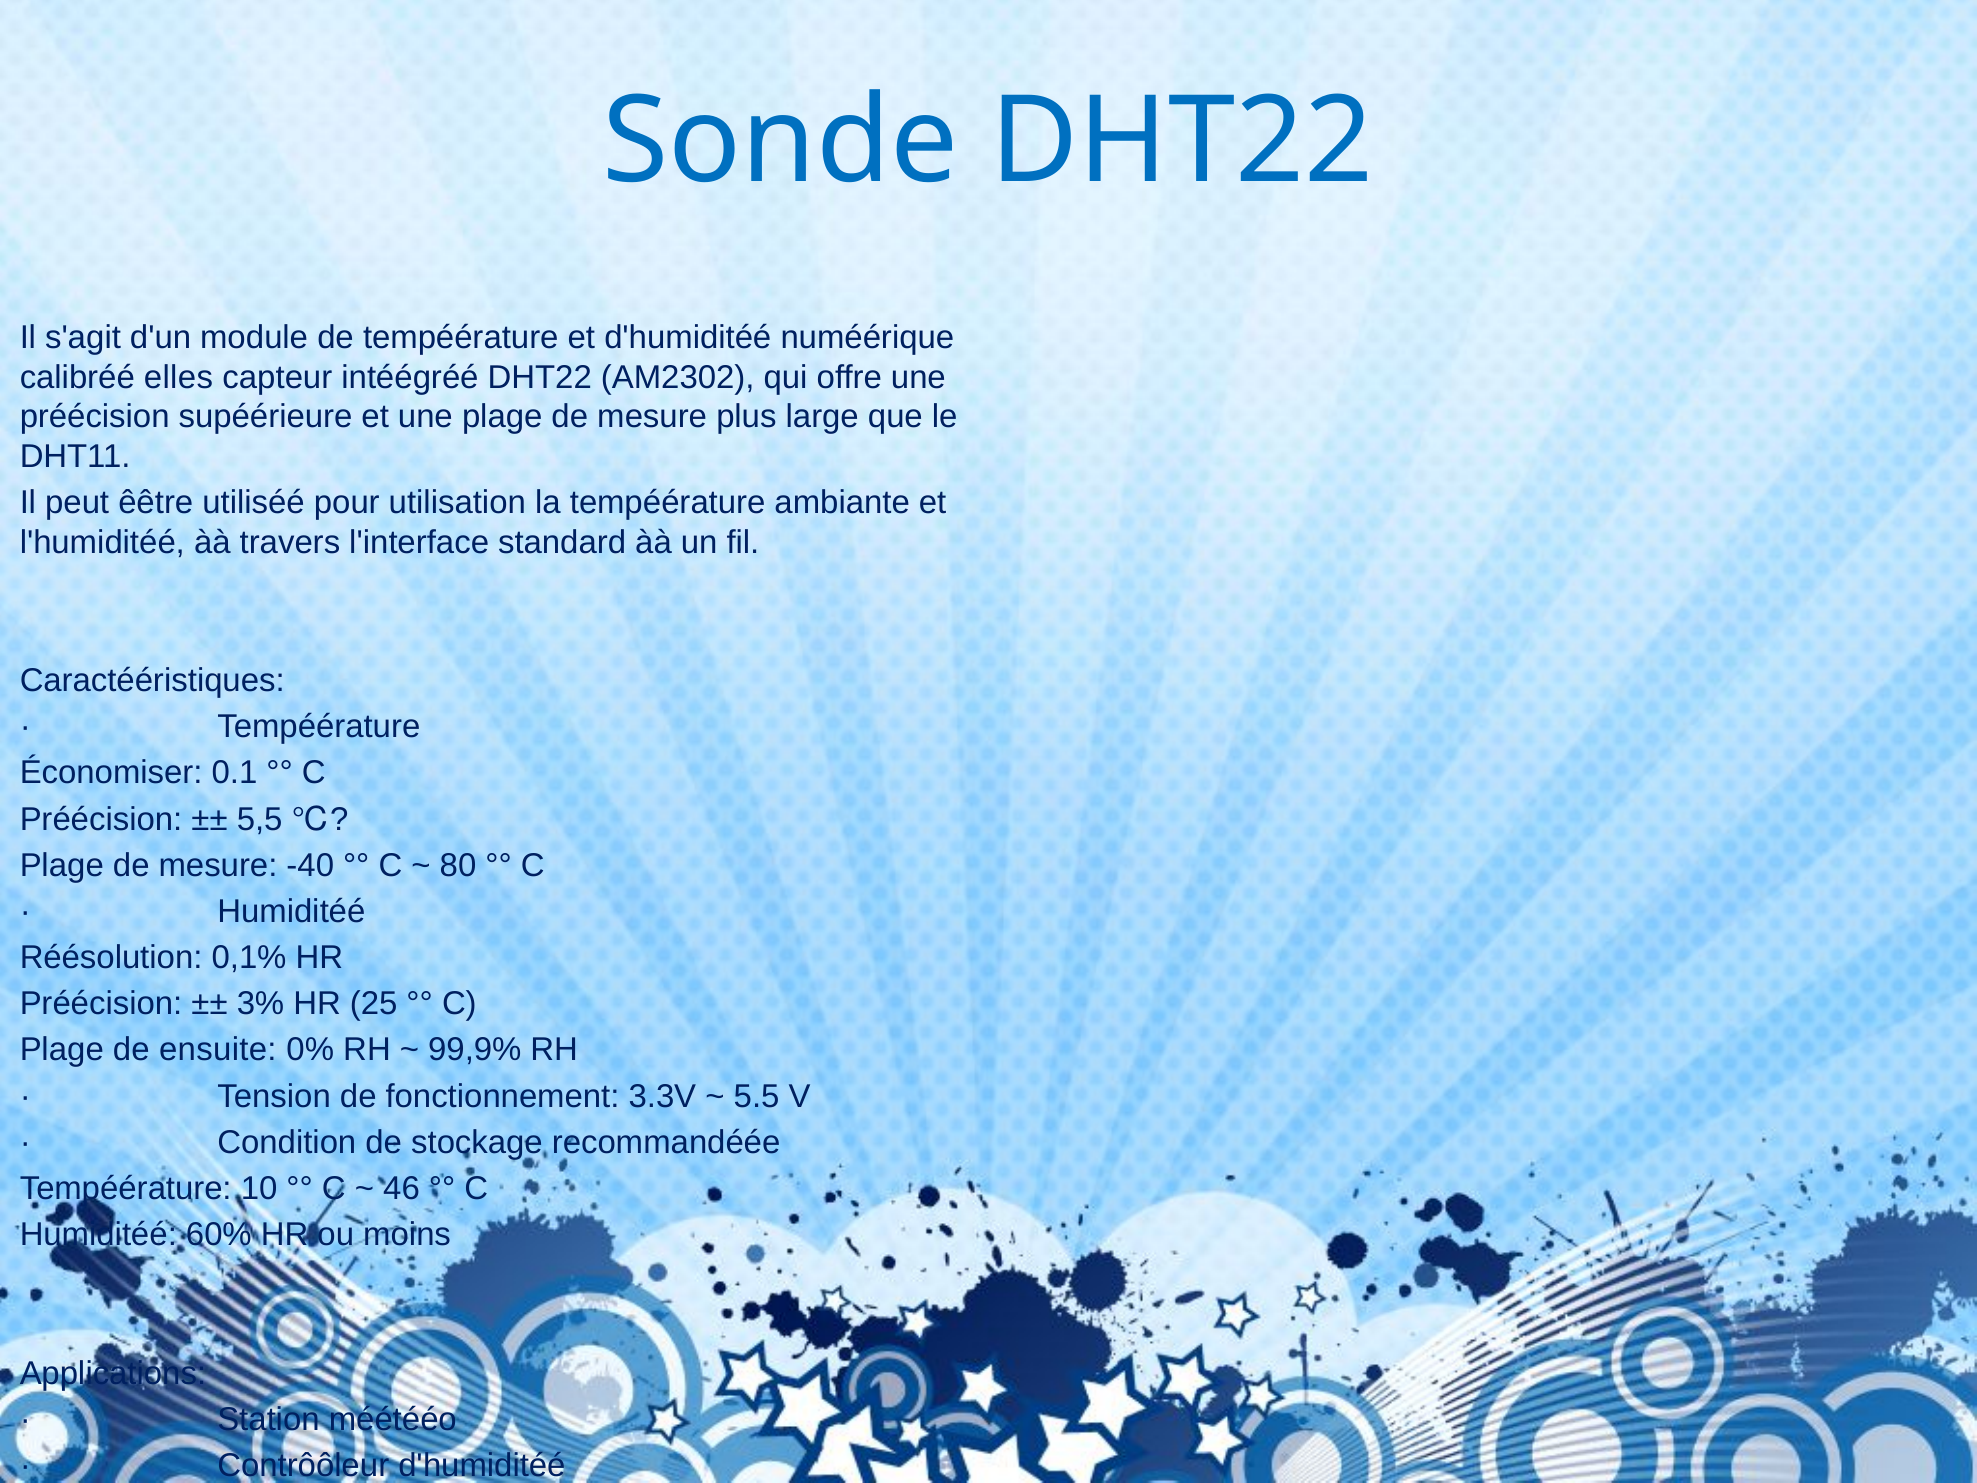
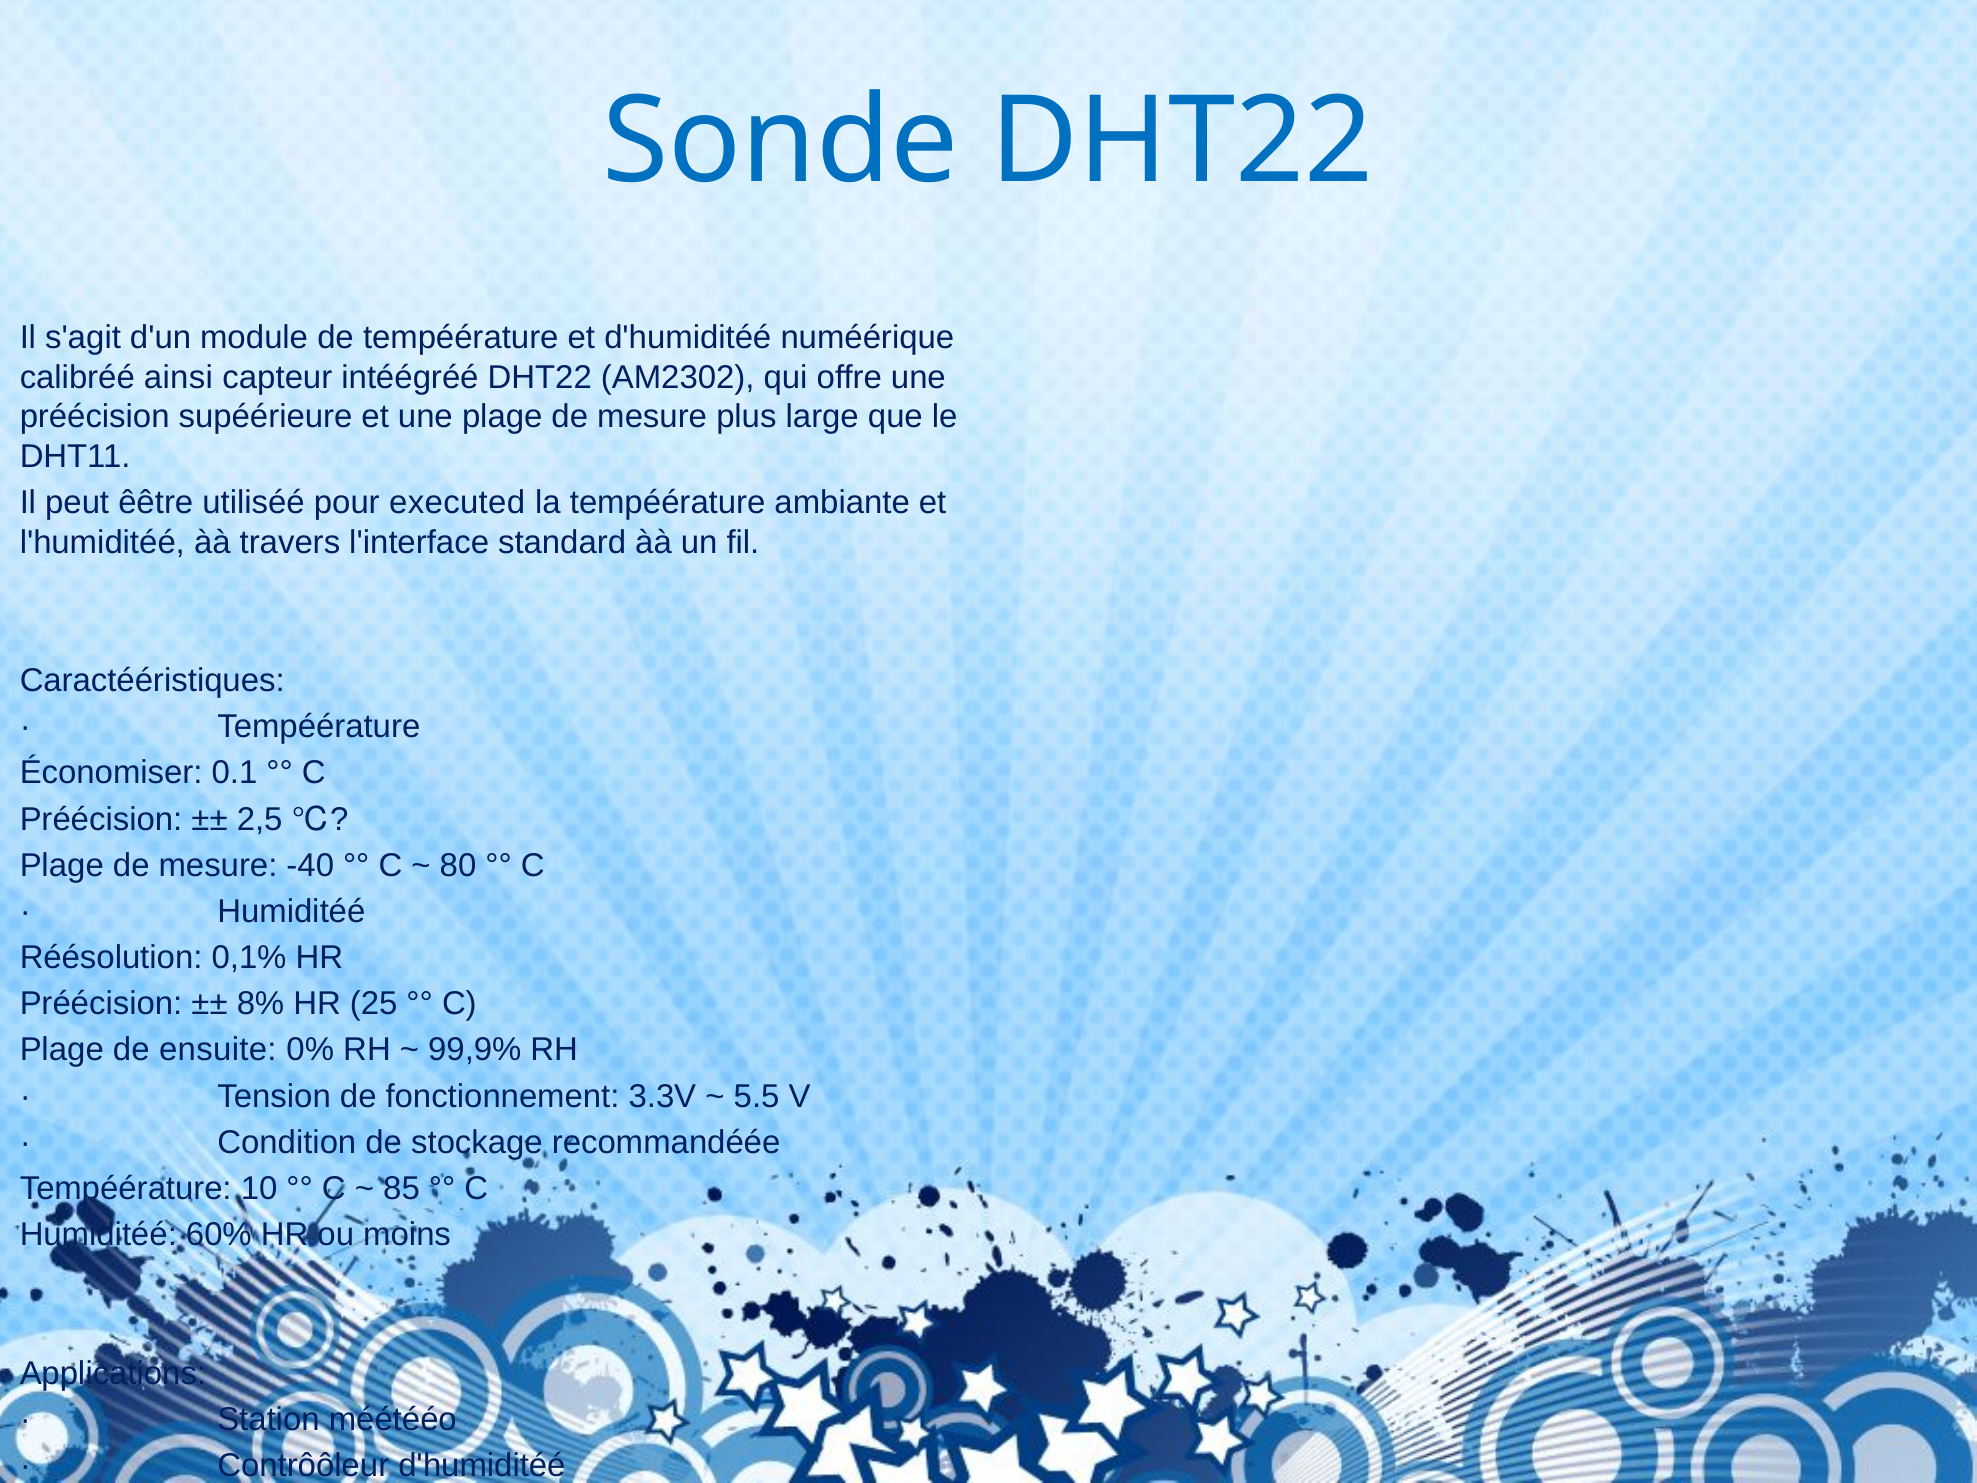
elles: elles -> ainsi (178, 377)
utilisation: utilisation -> executed (457, 503)
5,5: 5,5 -> 2,5 (260, 819)
3%: 3% -> 8% (261, 1004)
46: 46 -> 85 (401, 1188)
